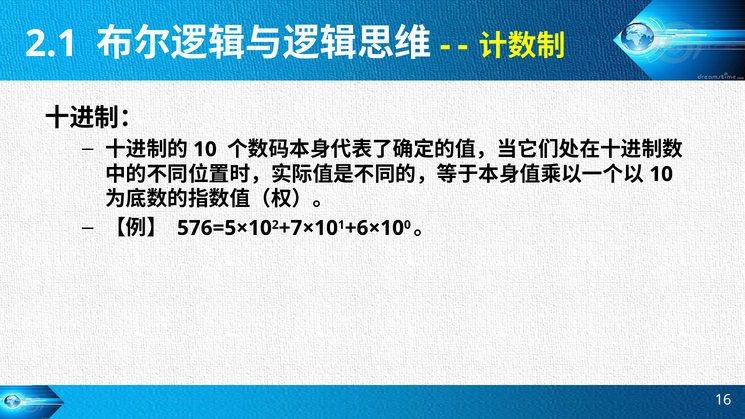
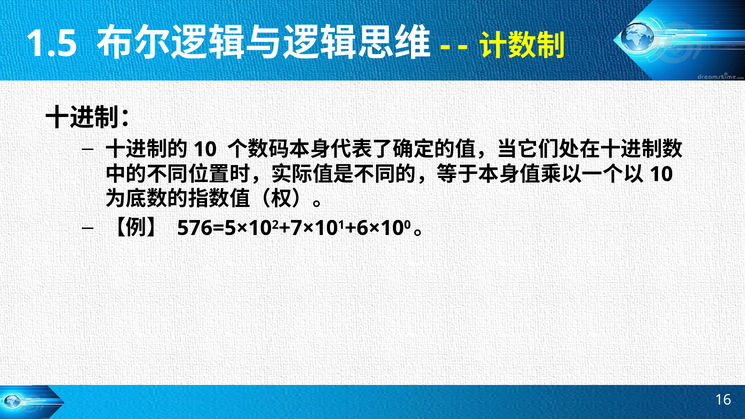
2.1: 2.1 -> 1.5 (51, 44)
